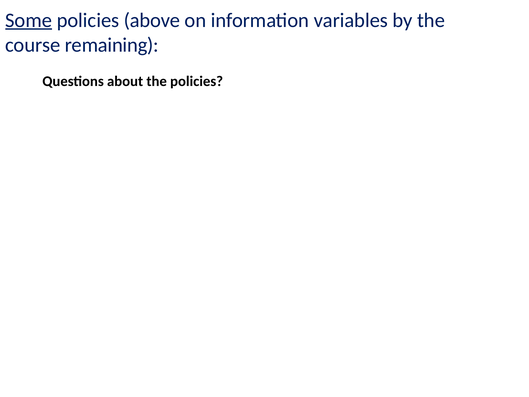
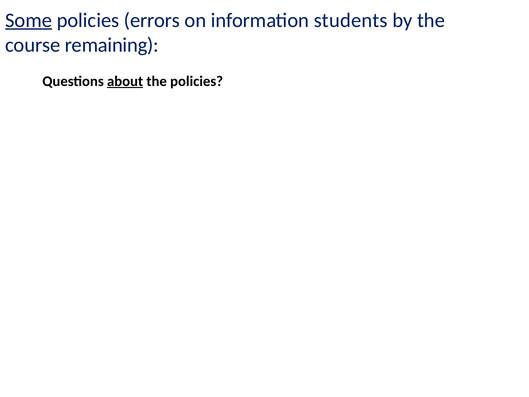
above: above -> errors (152, 20)
variables: variables -> students (351, 20)
about underline: none -> present (125, 81)
